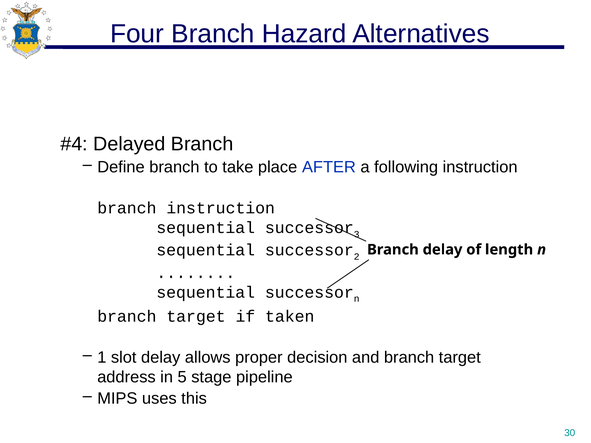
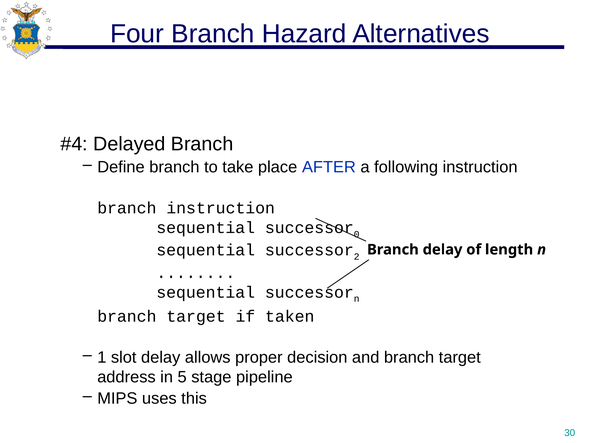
3: 3 -> 0 (357, 234)
